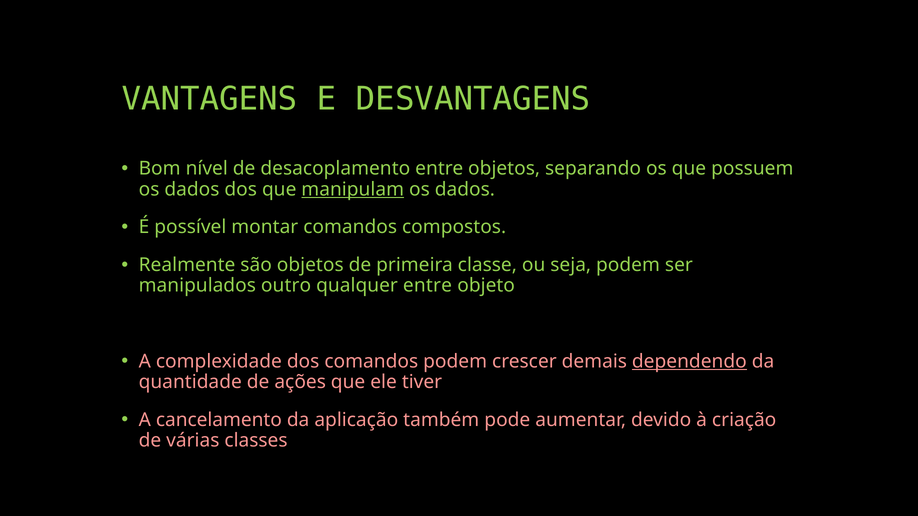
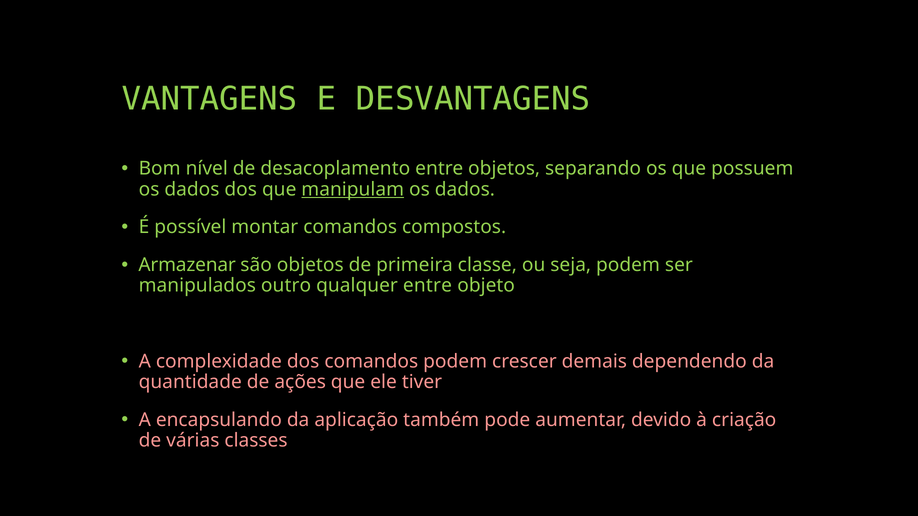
Realmente: Realmente -> Armazenar (187, 265)
dependendo underline: present -> none (689, 362)
cancelamento: cancelamento -> encapsulando (219, 420)
